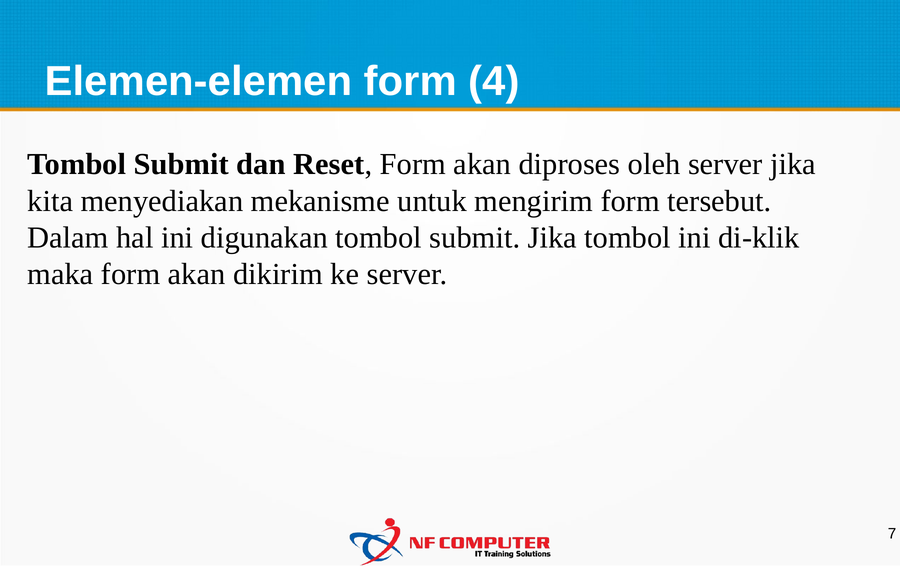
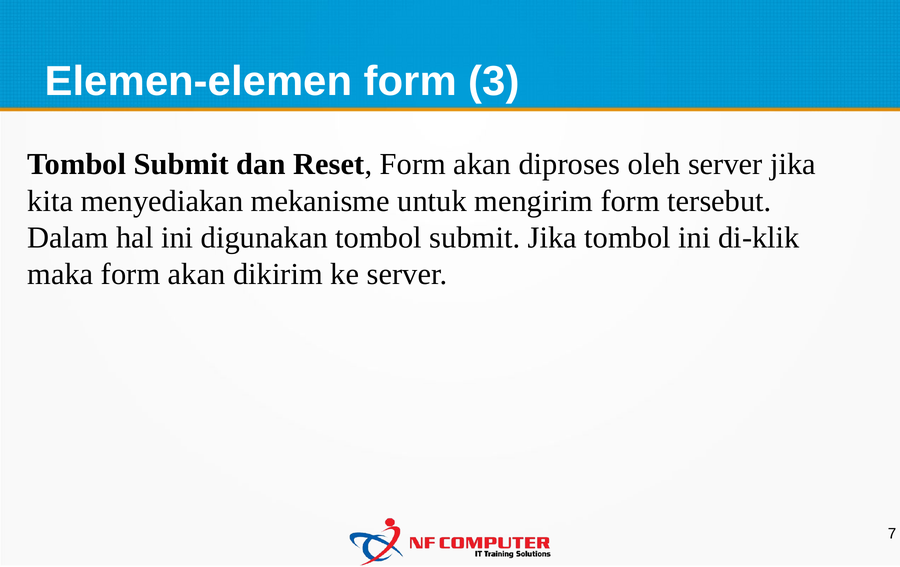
4: 4 -> 3 (494, 82)
